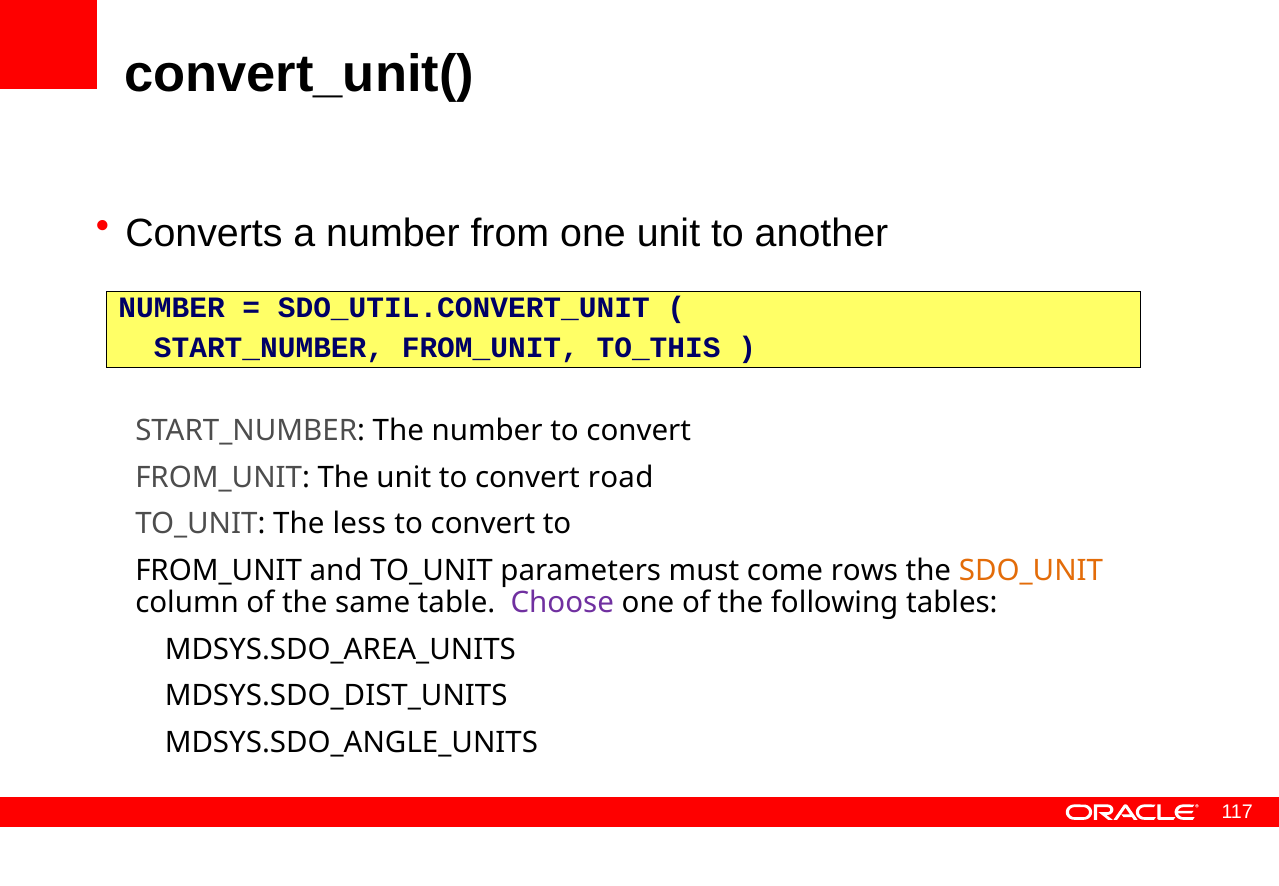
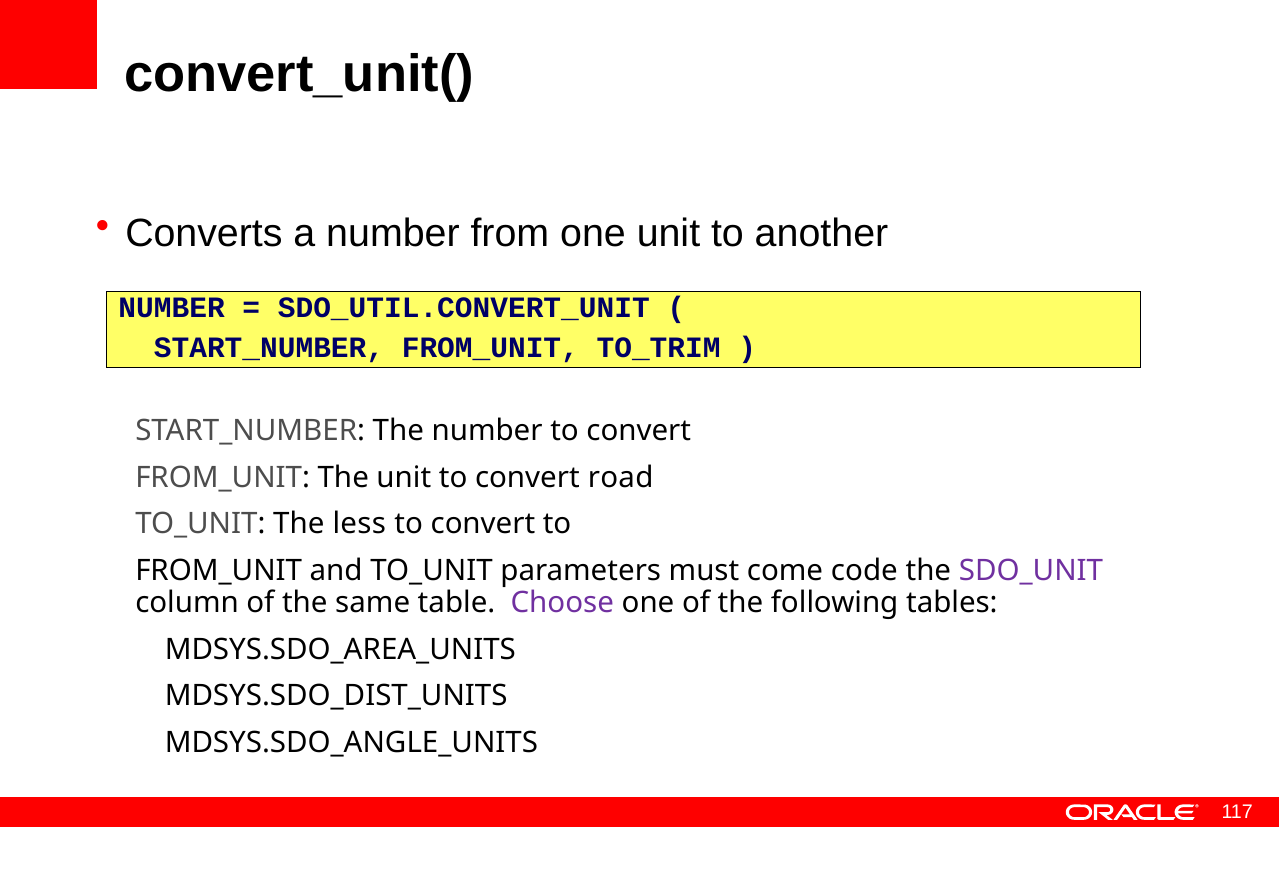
TO_THIS: TO_THIS -> TO_TRIM (659, 347)
rows: rows -> code (864, 571)
SDO_UNIT colour: orange -> purple (1031, 571)
